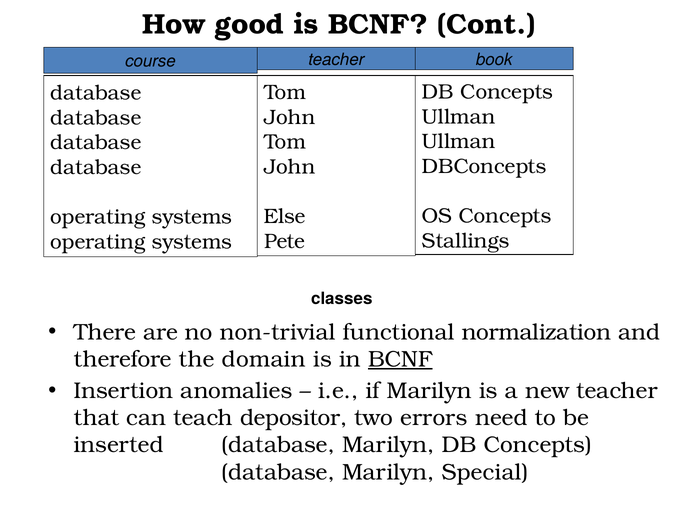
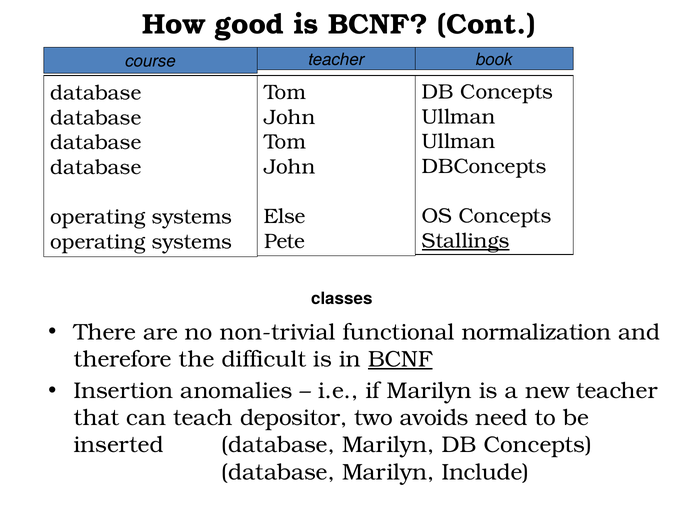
Stallings underline: none -> present (466, 241)
domain: domain -> difficult (264, 359)
errors: errors -> avoids (434, 418)
Special: Special -> Include (485, 472)
